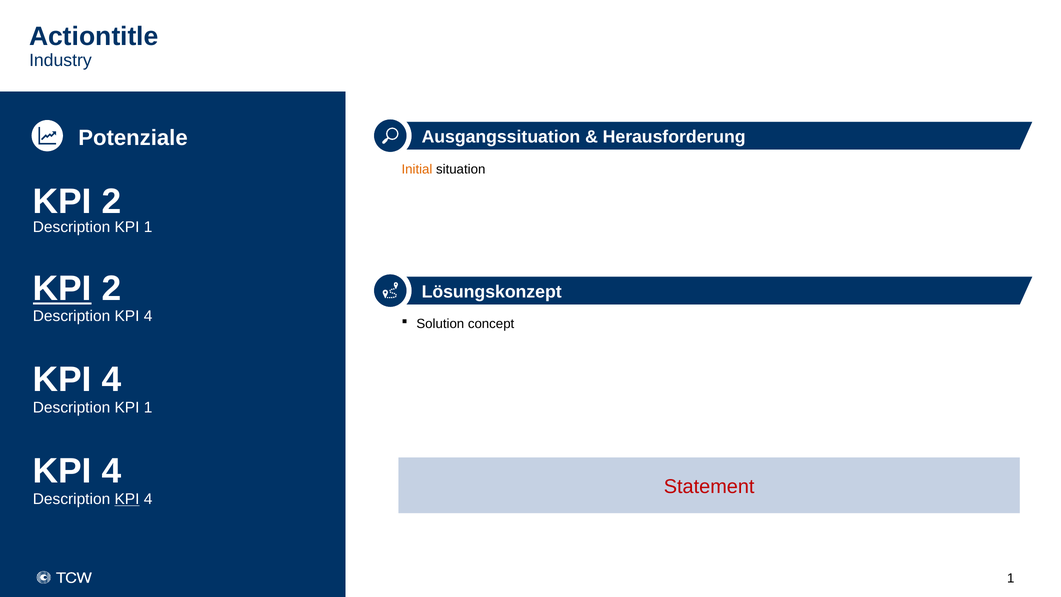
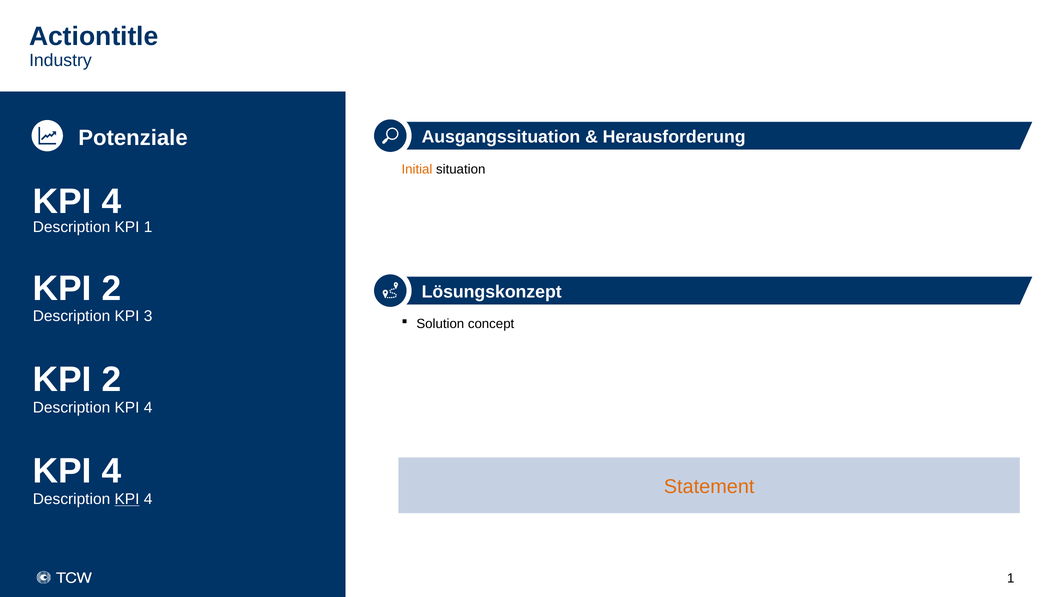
2: 2 -> 4 (111, 202)
KPI underline: present -> none (62, 288)
4: 4 -> 3 (148, 316)
4: 4 -> 2 (111, 380)
1: 1 -> 4 (148, 408)
Statement colour: red -> orange (709, 487)
